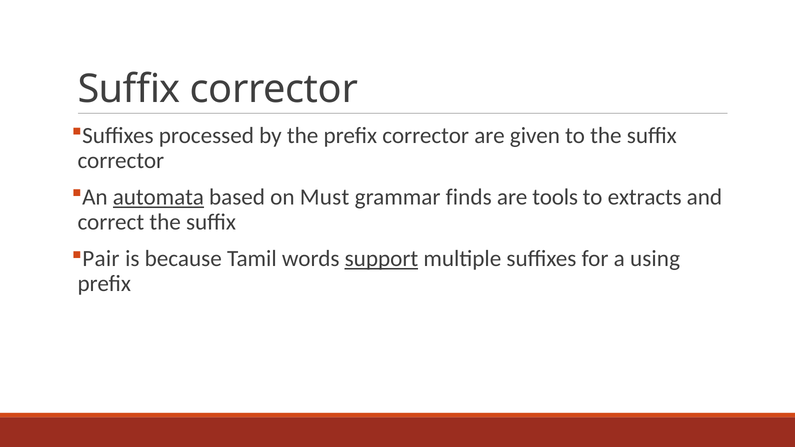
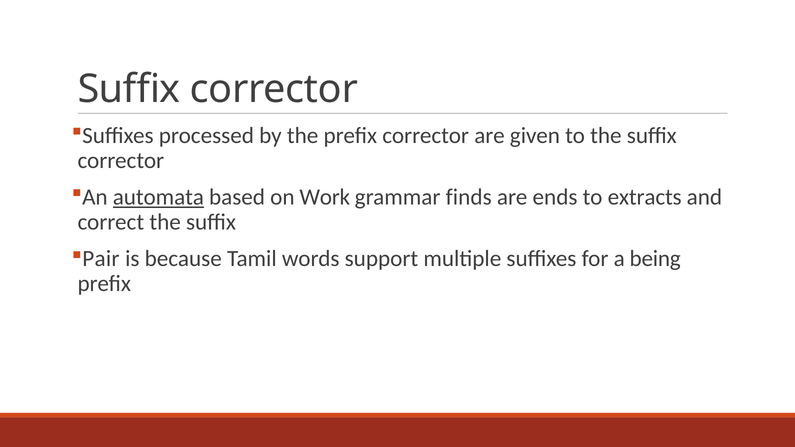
Must: Must -> Work (325, 197)
tools: tools -> ends (555, 197)
support underline: present -> none (381, 259)
using: using -> being (655, 259)
